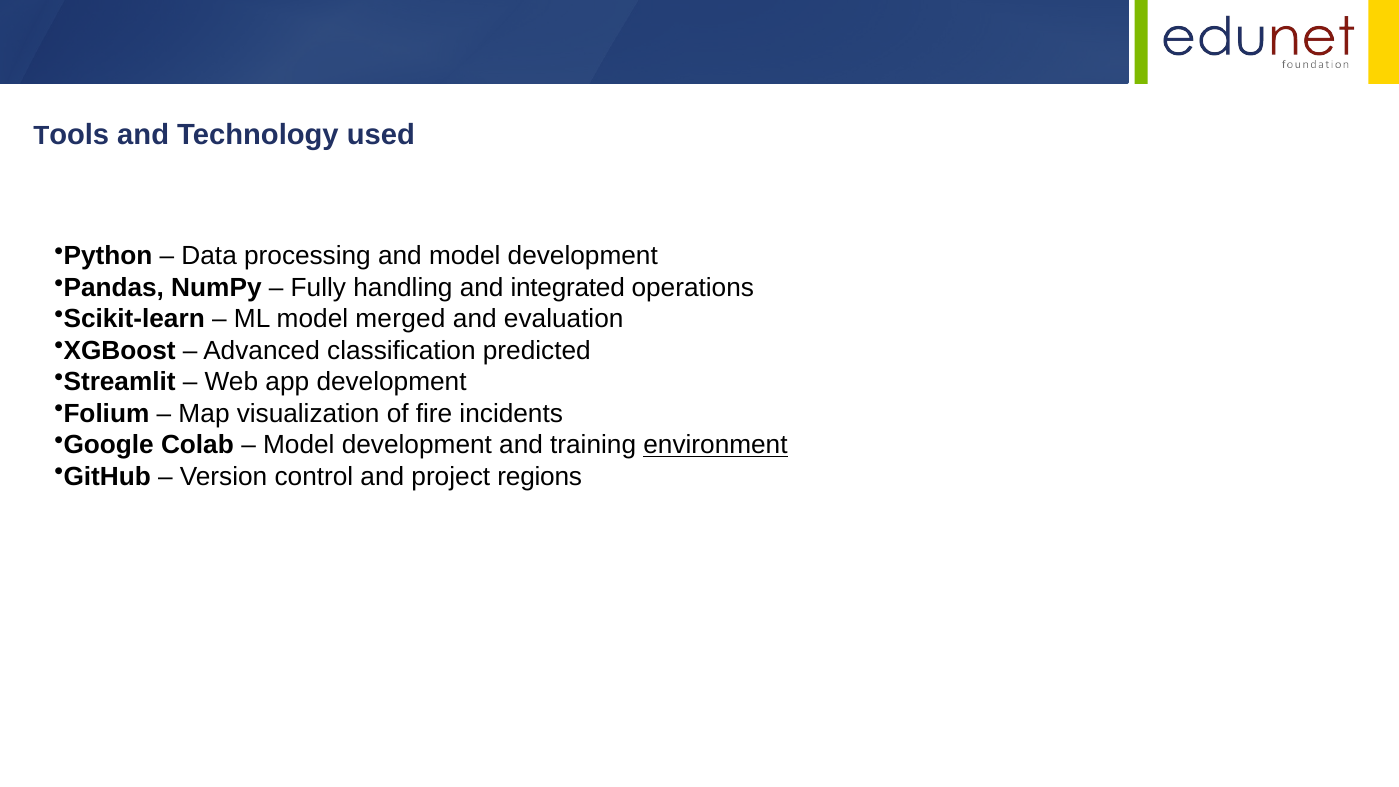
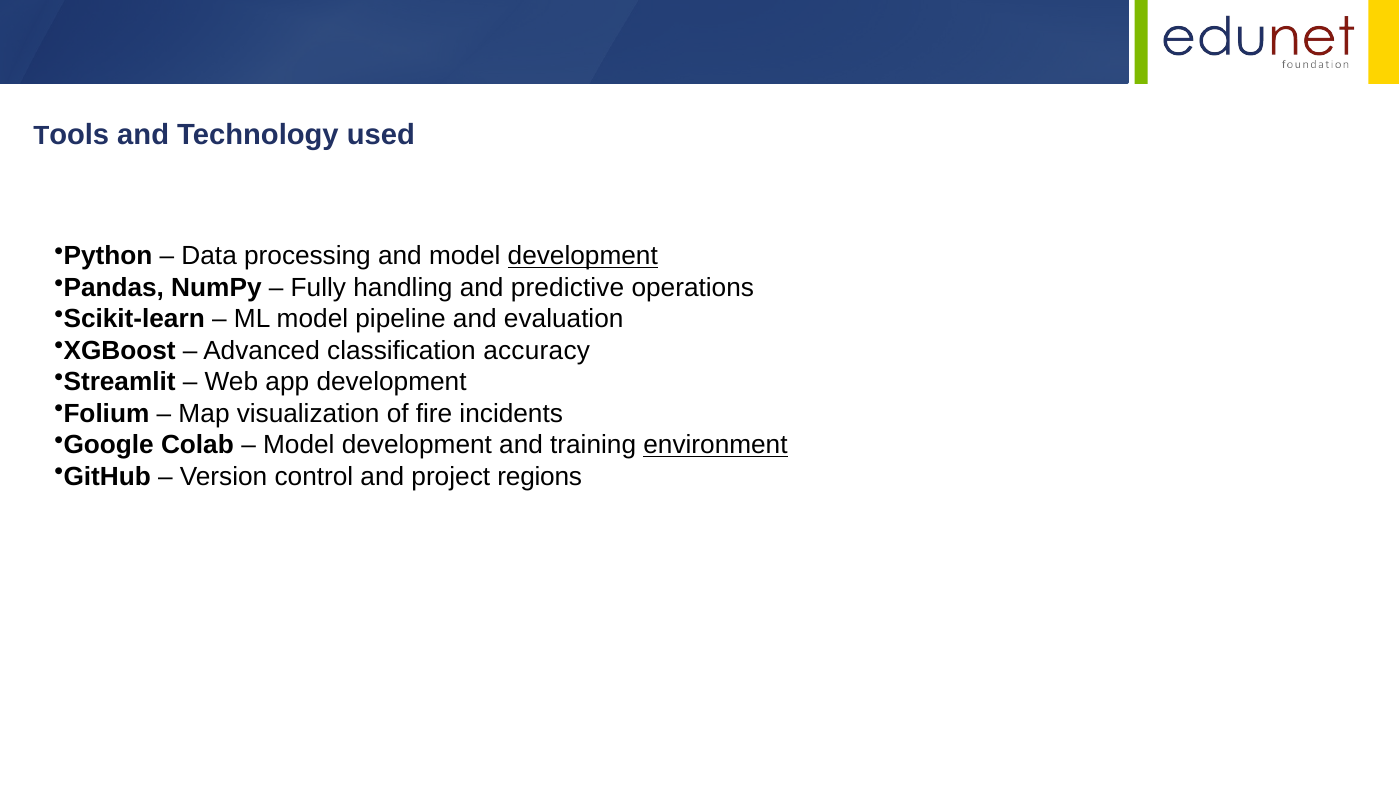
development underline: none -> present (583, 256)
integrated: integrated -> predictive (568, 288)
merged: merged -> pipeline (401, 319)
predicted: predicted -> accuracy (537, 351)
